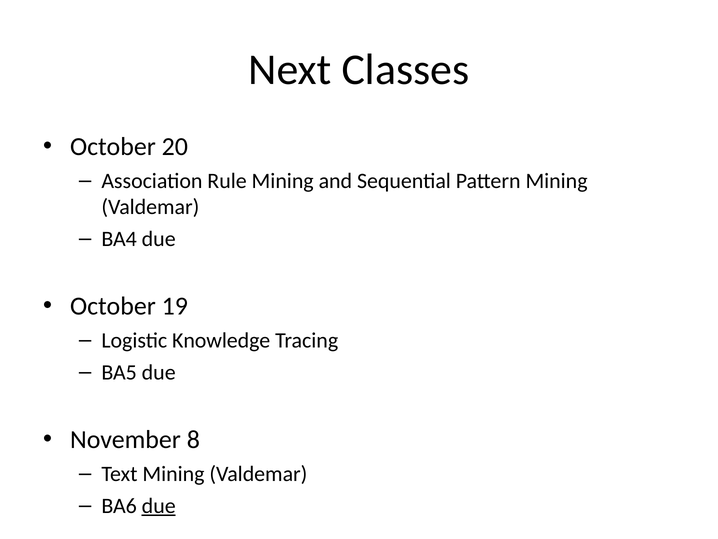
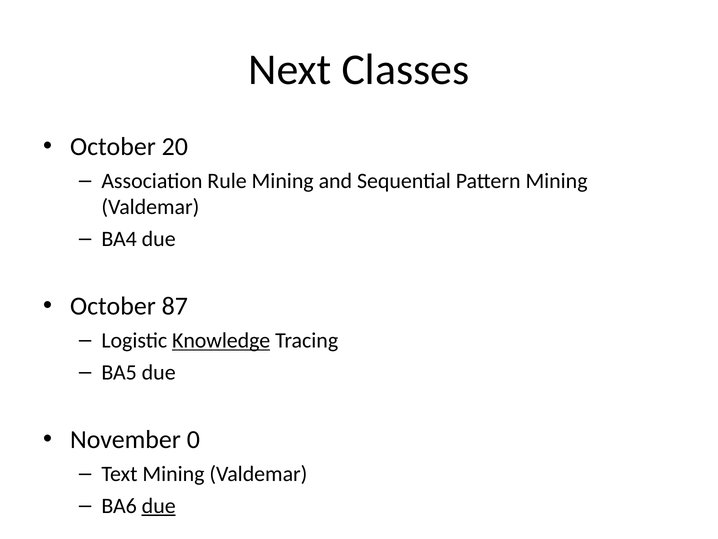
19: 19 -> 87 (175, 306)
Knowledge underline: none -> present (221, 340)
8: 8 -> 0 (193, 439)
